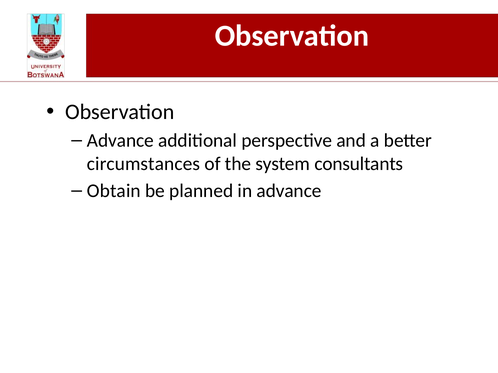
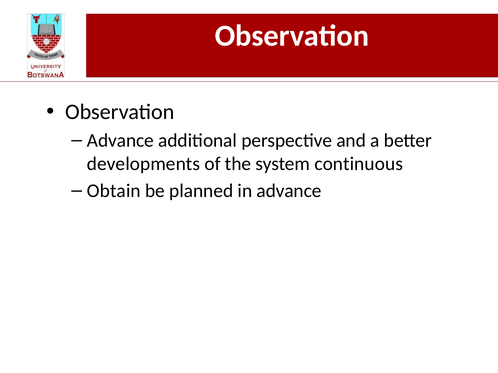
circumstances: circumstances -> developments (143, 164)
consultants: consultants -> continuous (359, 164)
